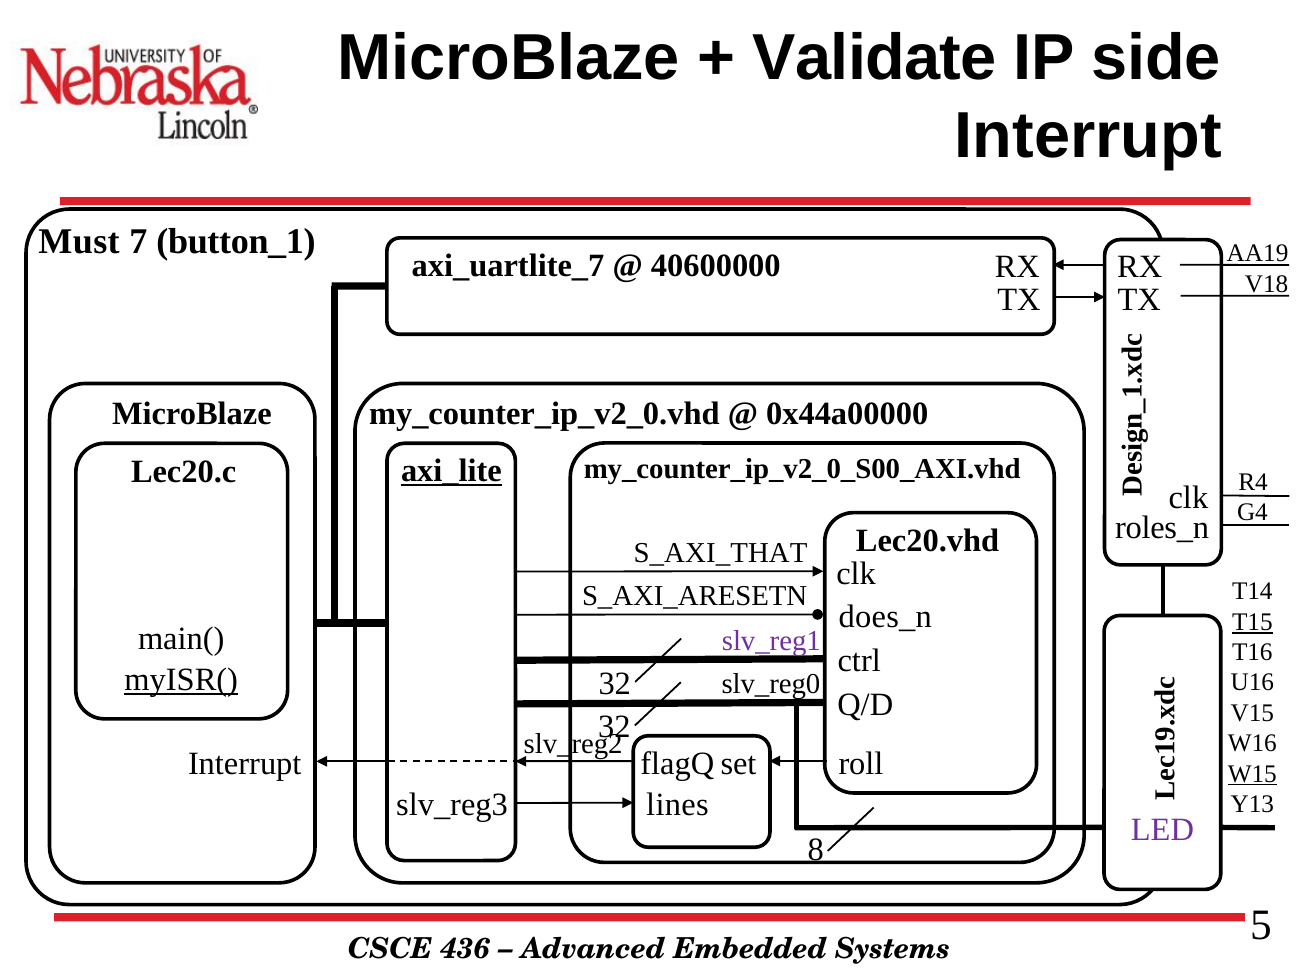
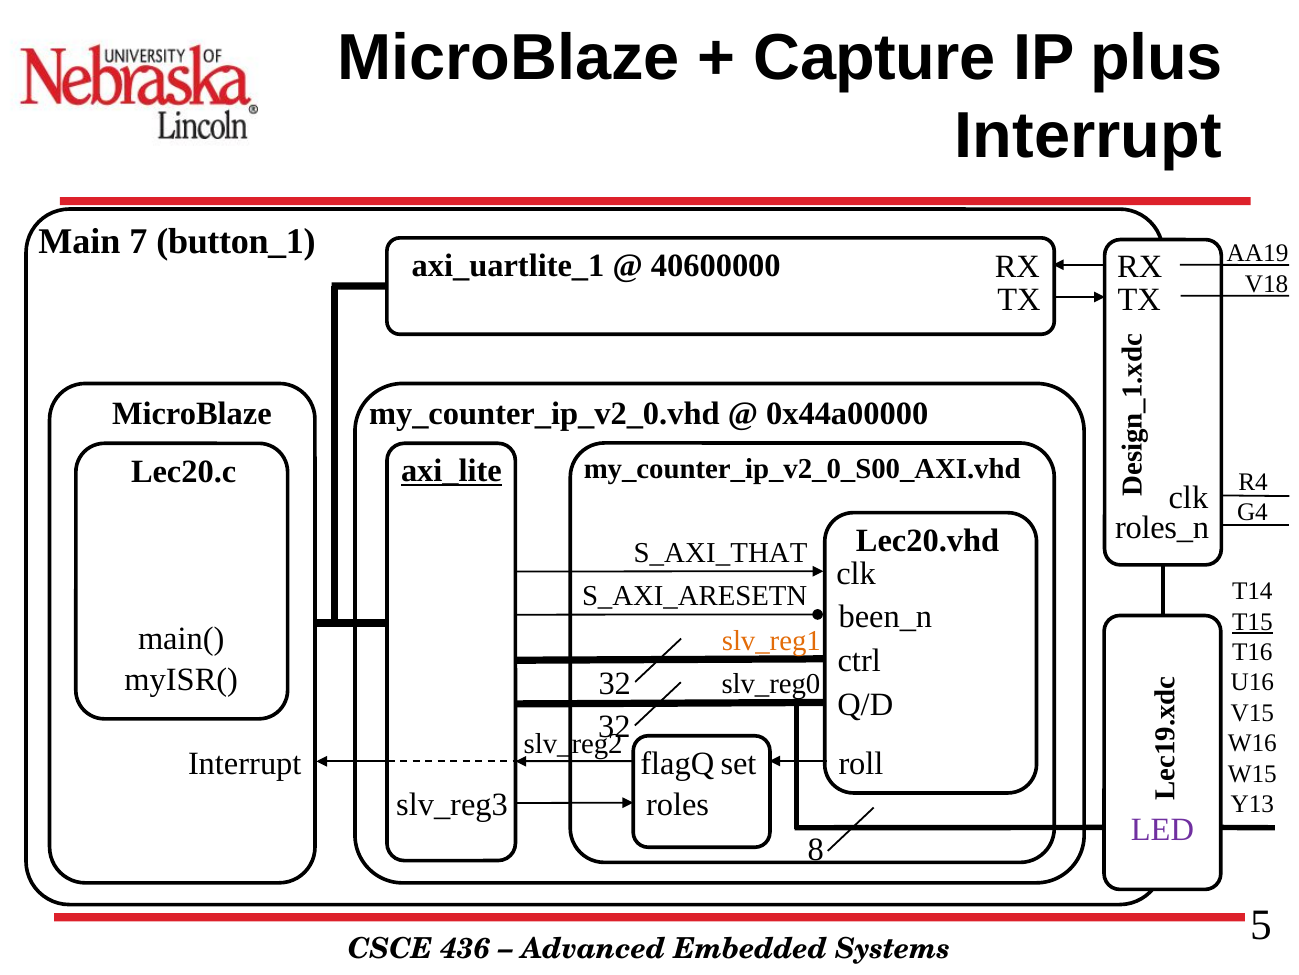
Validate: Validate -> Capture (875, 58)
side: side -> plus (1157, 58)
Must: Must -> Main (79, 242)
axi_uartlite_7: axi_uartlite_7 -> axi_uartlite_1 (508, 266)
does_n: does_n -> been_n (885, 616)
slv_reg1 colour: purple -> orange (771, 640)
myISR( underline: present -> none (181, 679)
W15 underline: present -> none (1252, 773)
lines: lines -> roles (678, 804)
